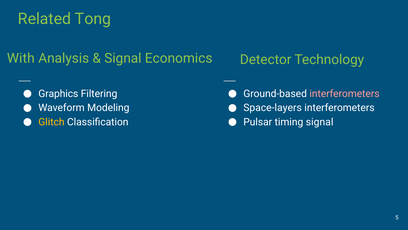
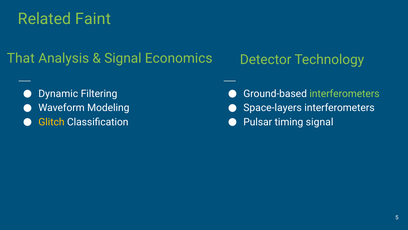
Tong: Tong -> Faint (93, 19)
With: With -> That (21, 58)
Graphics: Graphics -> Dynamic (58, 94)
interferometers colour: pink -> light green (345, 94)
